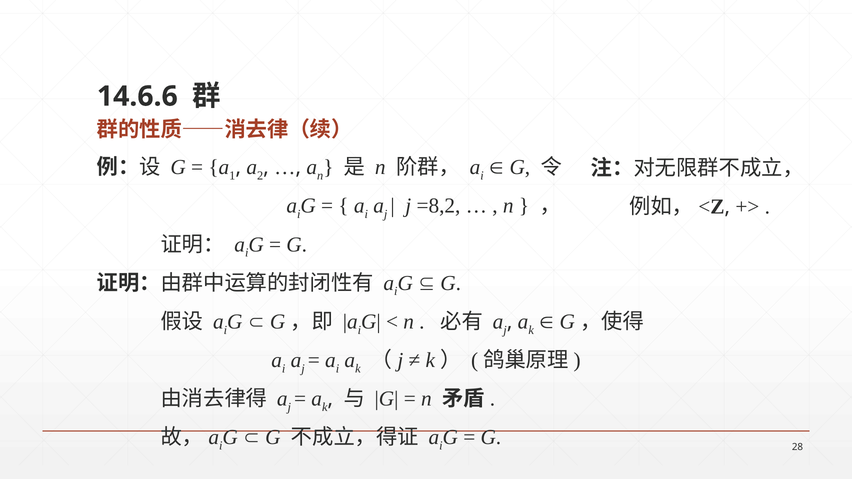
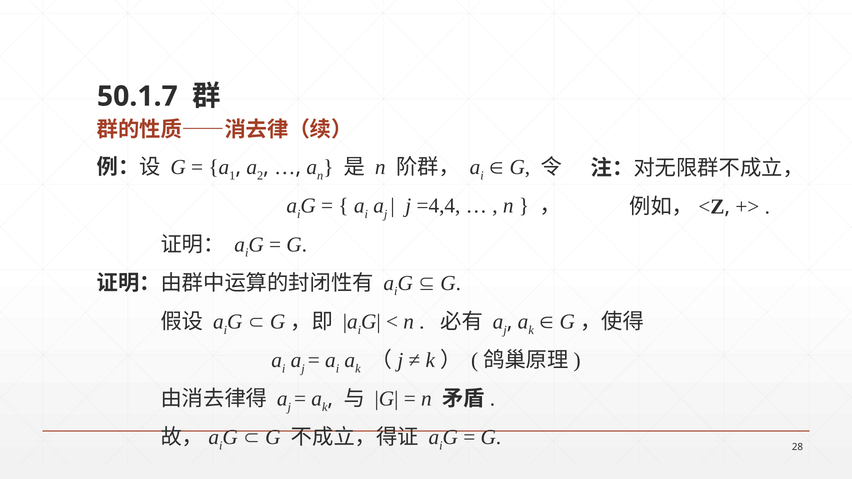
14.6.6: 14.6.6 -> 50.1.7 (137, 96)
=8,2: =8,2 -> =4,4 (438, 206)
